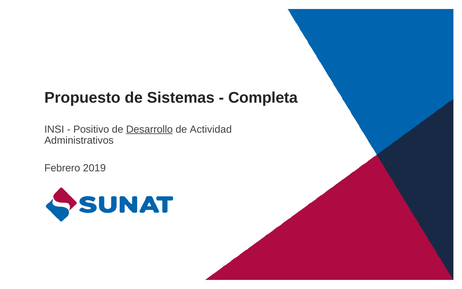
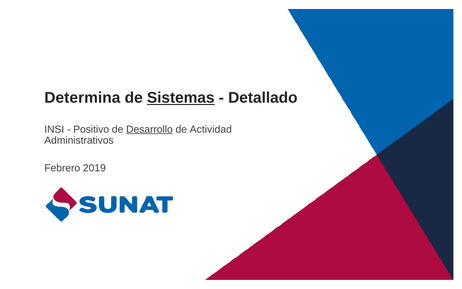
Propuesto: Propuesto -> Determina (82, 98)
Sistemas underline: none -> present (181, 98)
Completa: Completa -> Detallado (263, 98)
